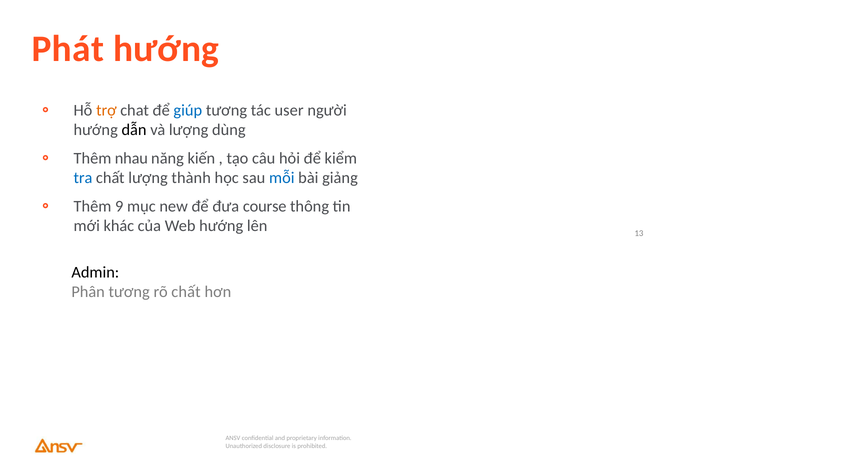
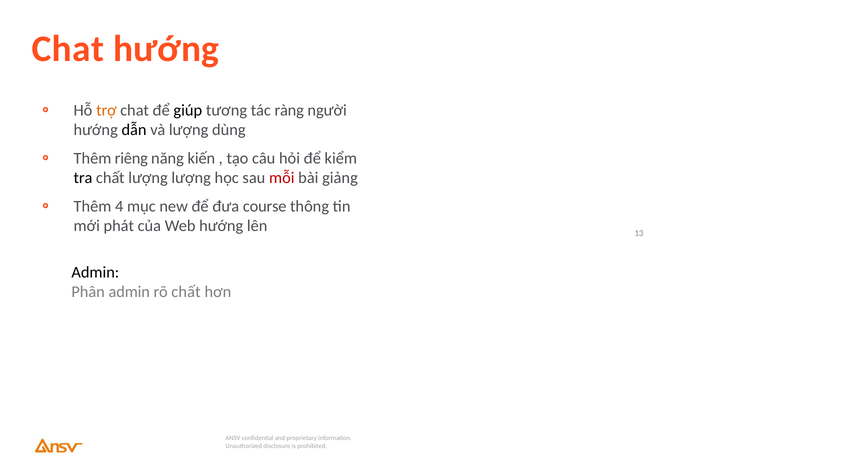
Phát: Phát -> Chat (68, 49)
giúp colour: blue -> black (188, 110)
user: user -> ràng (289, 110)
nhau: nhau -> riêng (131, 158)
tra colour: blue -> black (83, 178)
lượng thành: thành -> lượng (191, 178)
mỗi colour: blue -> red (282, 178)
9: 9 -> 4 (119, 206)
khác: khác -> phát (119, 226)
Phân tương: tương -> admin (129, 292)
